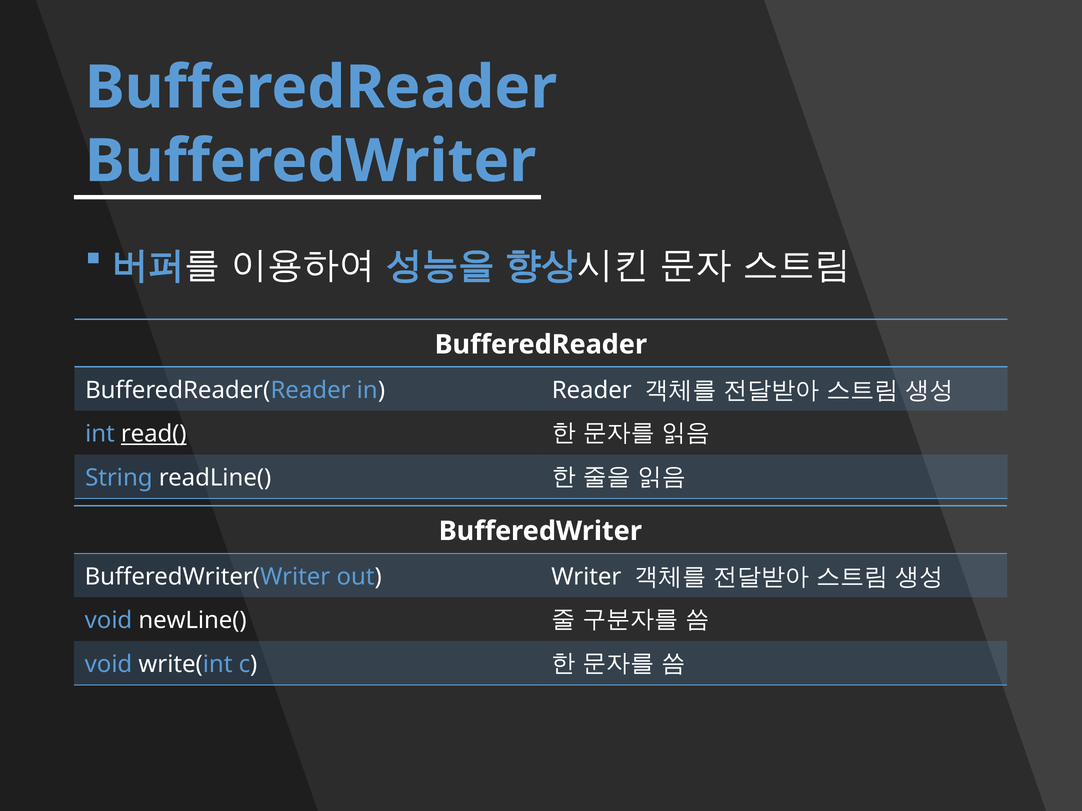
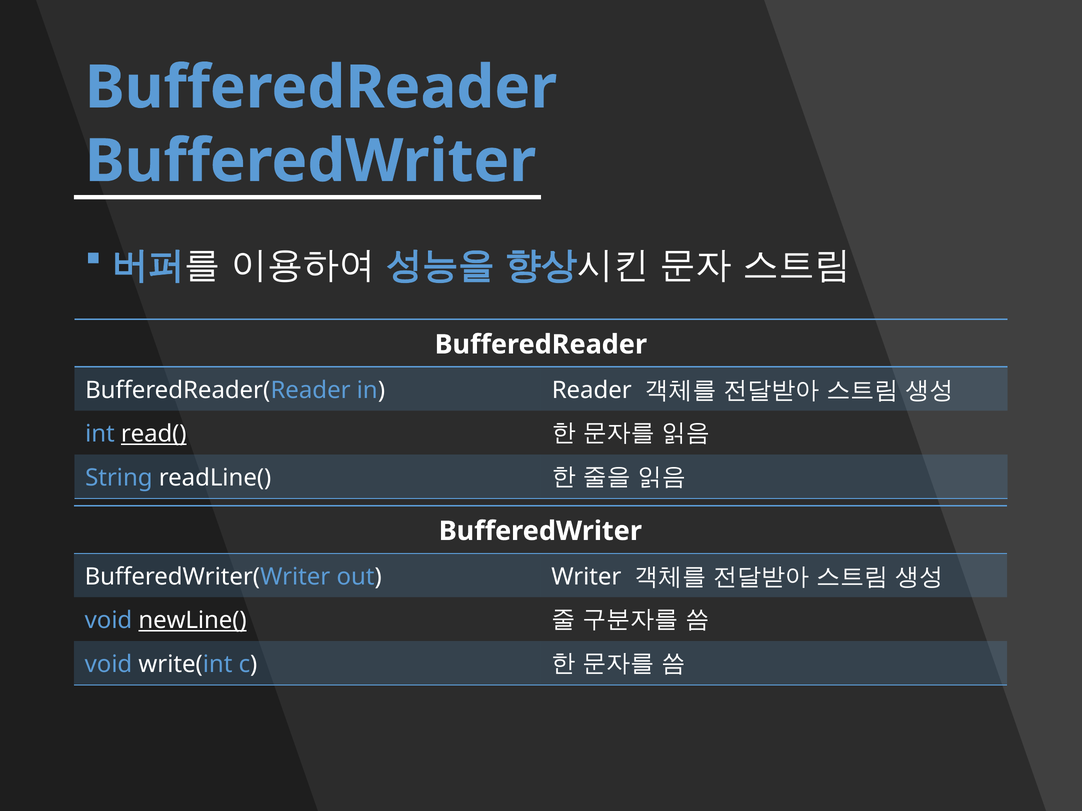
newLine( underline: none -> present (193, 621)
